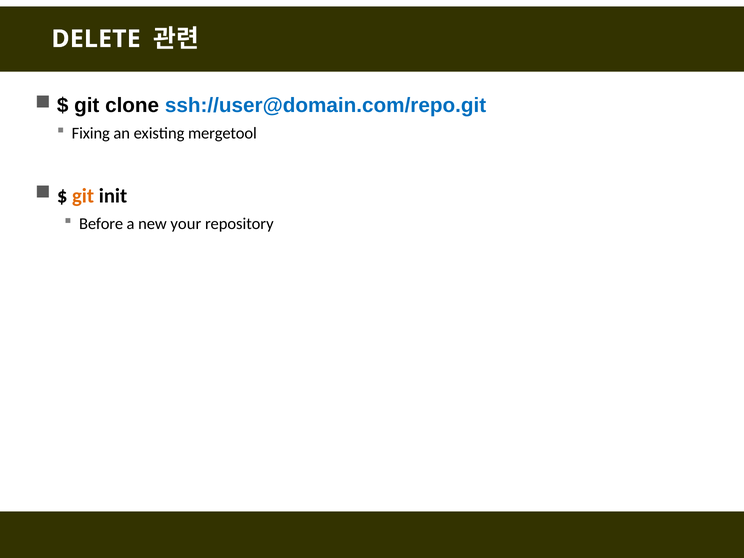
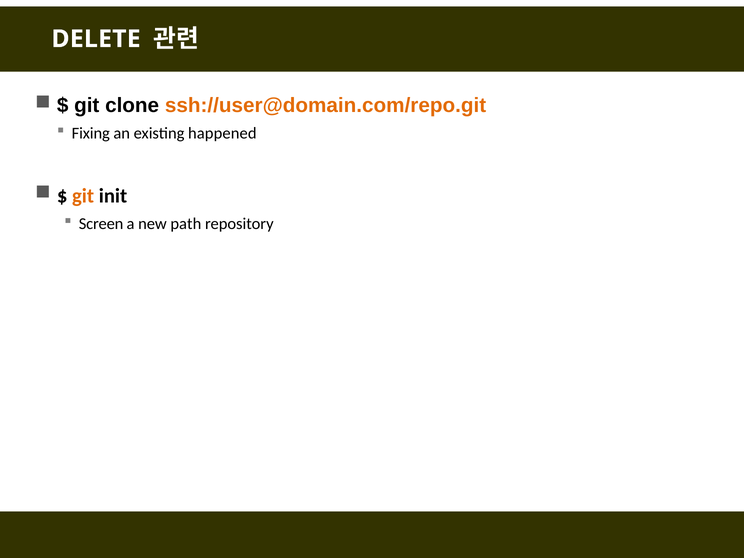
ssh://user@domain.com/repo.git colour: blue -> orange (326, 106)
mergetool: mergetool -> happened (222, 134)
Before: Before -> Screen (101, 224)
your: your -> path (186, 224)
